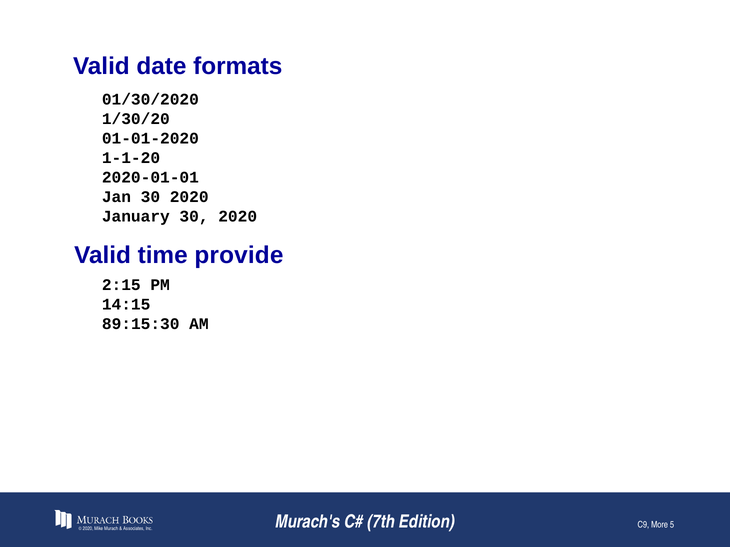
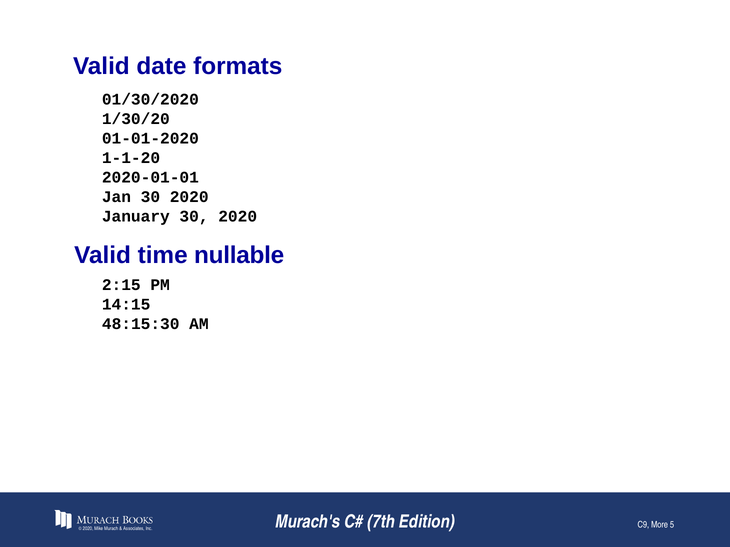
provide: provide -> nullable (239, 256)
89:15:30: 89:15:30 -> 48:15:30 (141, 324)
